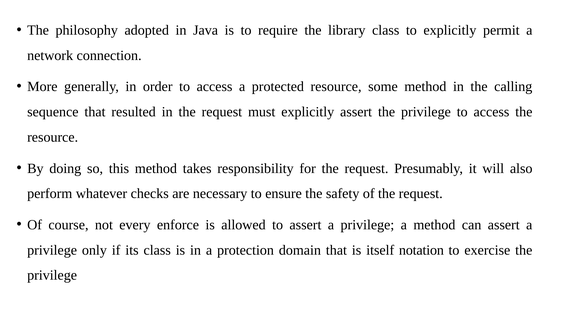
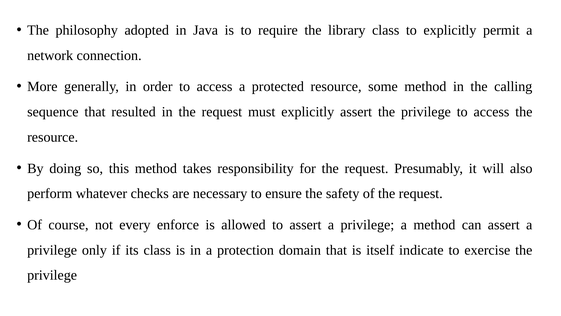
notation: notation -> indicate (421, 250)
